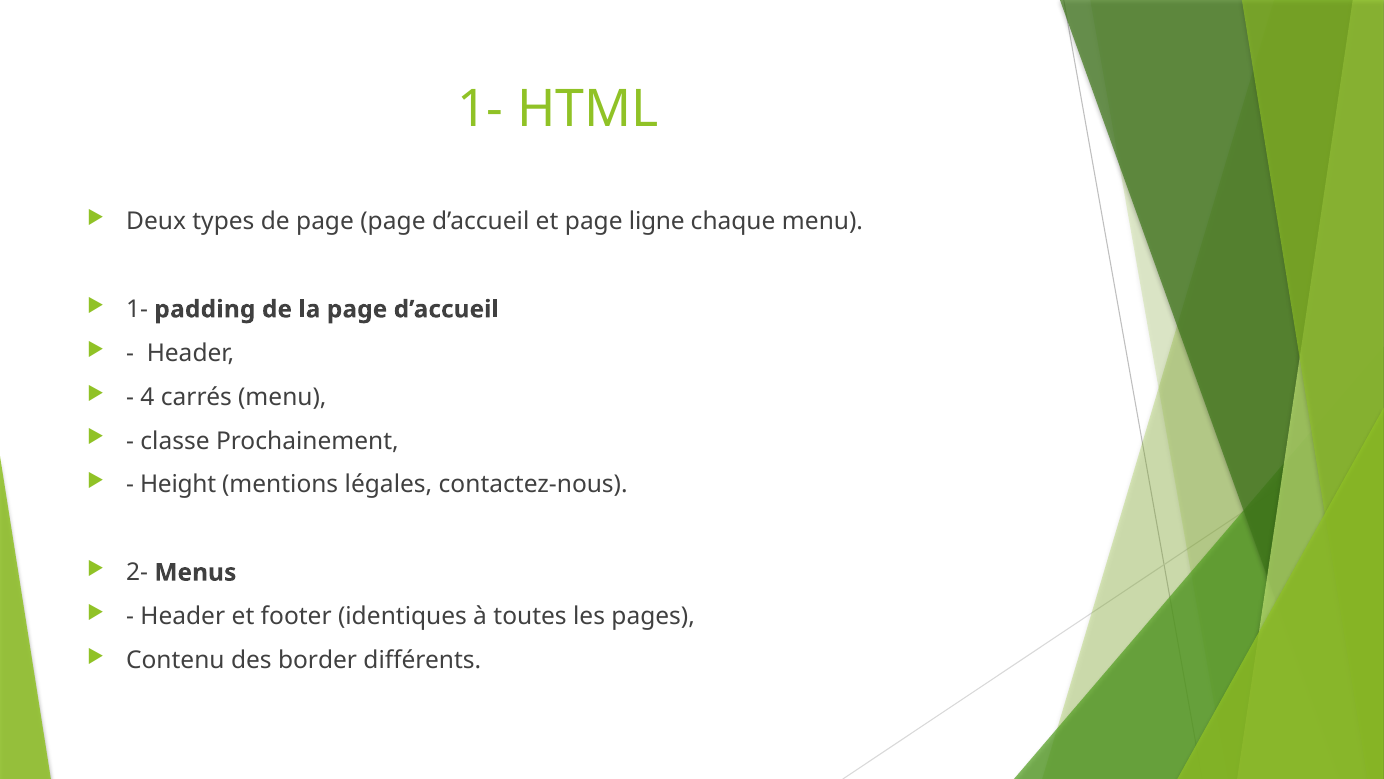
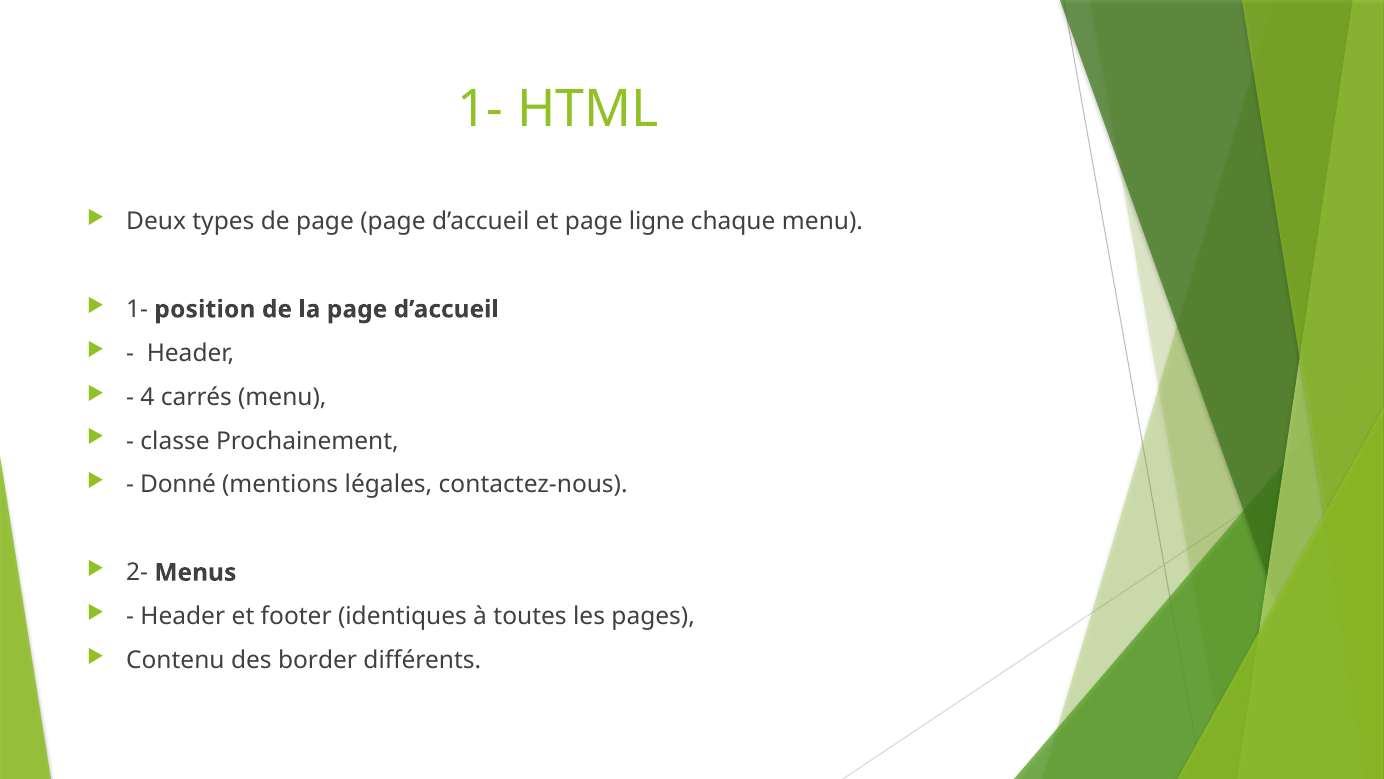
padding: padding -> position (205, 309)
Height: Height -> Donné (178, 485)
